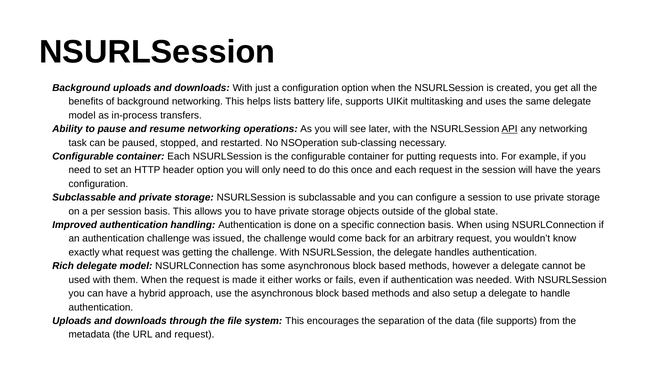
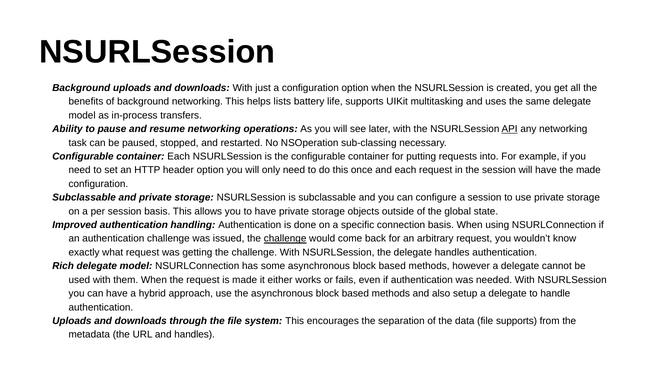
the years: years -> made (588, 170)
challenge underline: none -> present (285, 238)
and request: request -> handles (195, 334)
